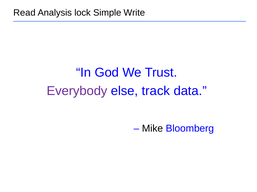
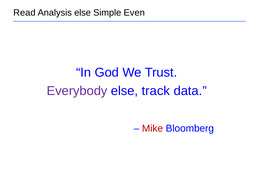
Analysis lock: lock -> else (83, 13)
Write: Write -> Even (134, 13)
Mike colour: black -> red (152, 129)
